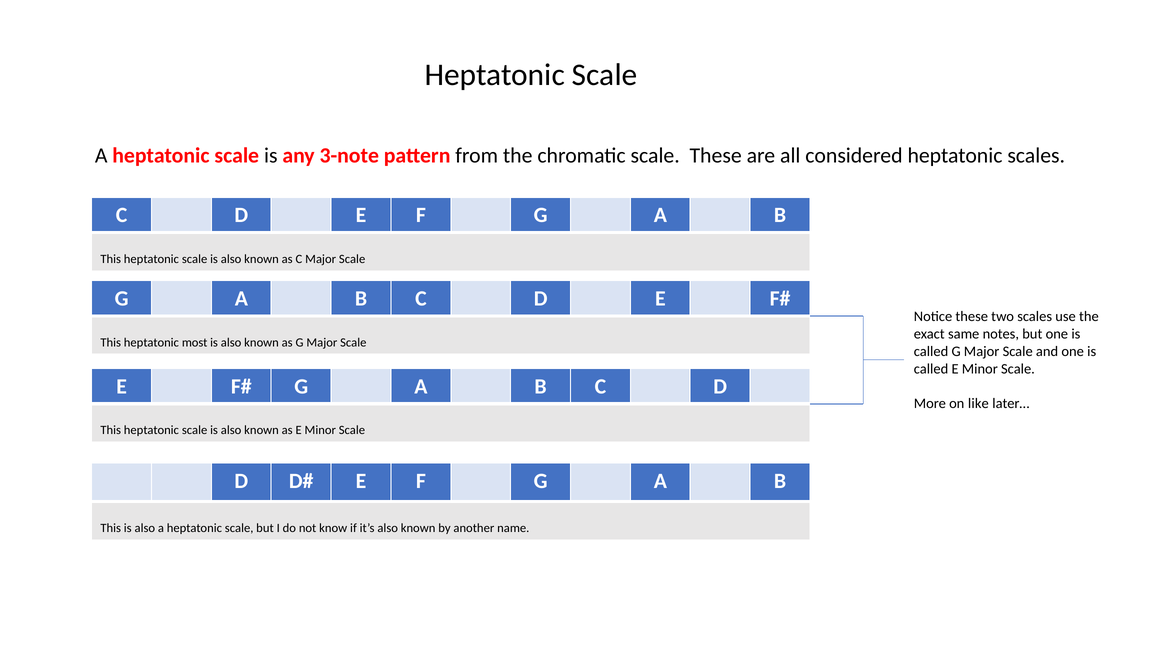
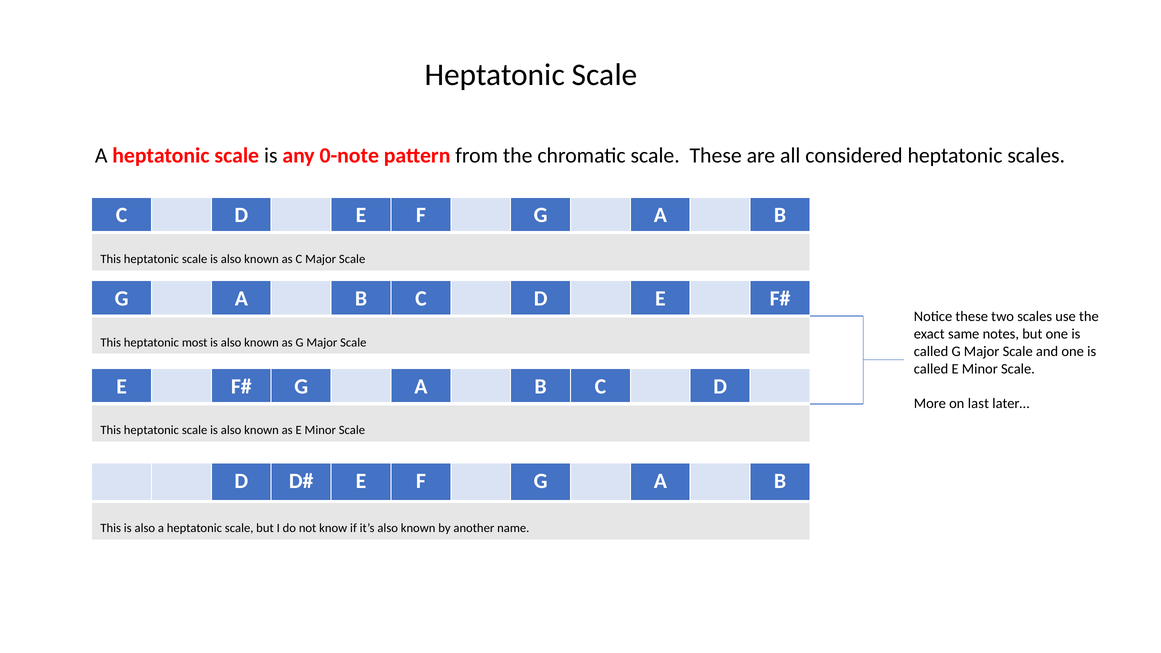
3-note: 3-note -> 0-note (349, 155)
like: like -> last (978, 404)
